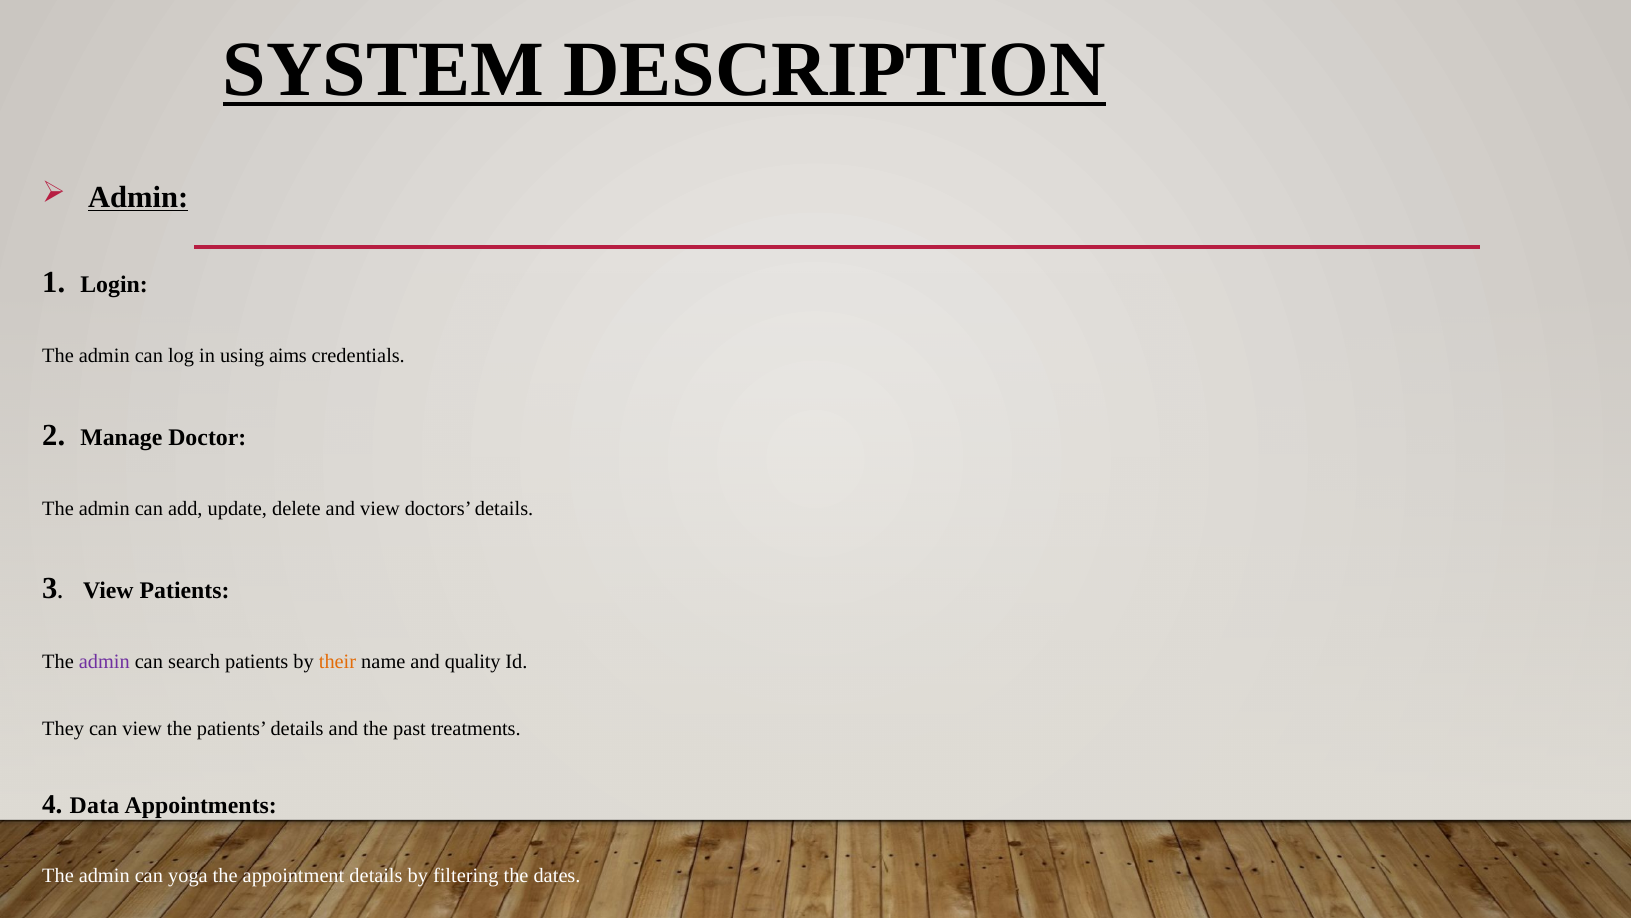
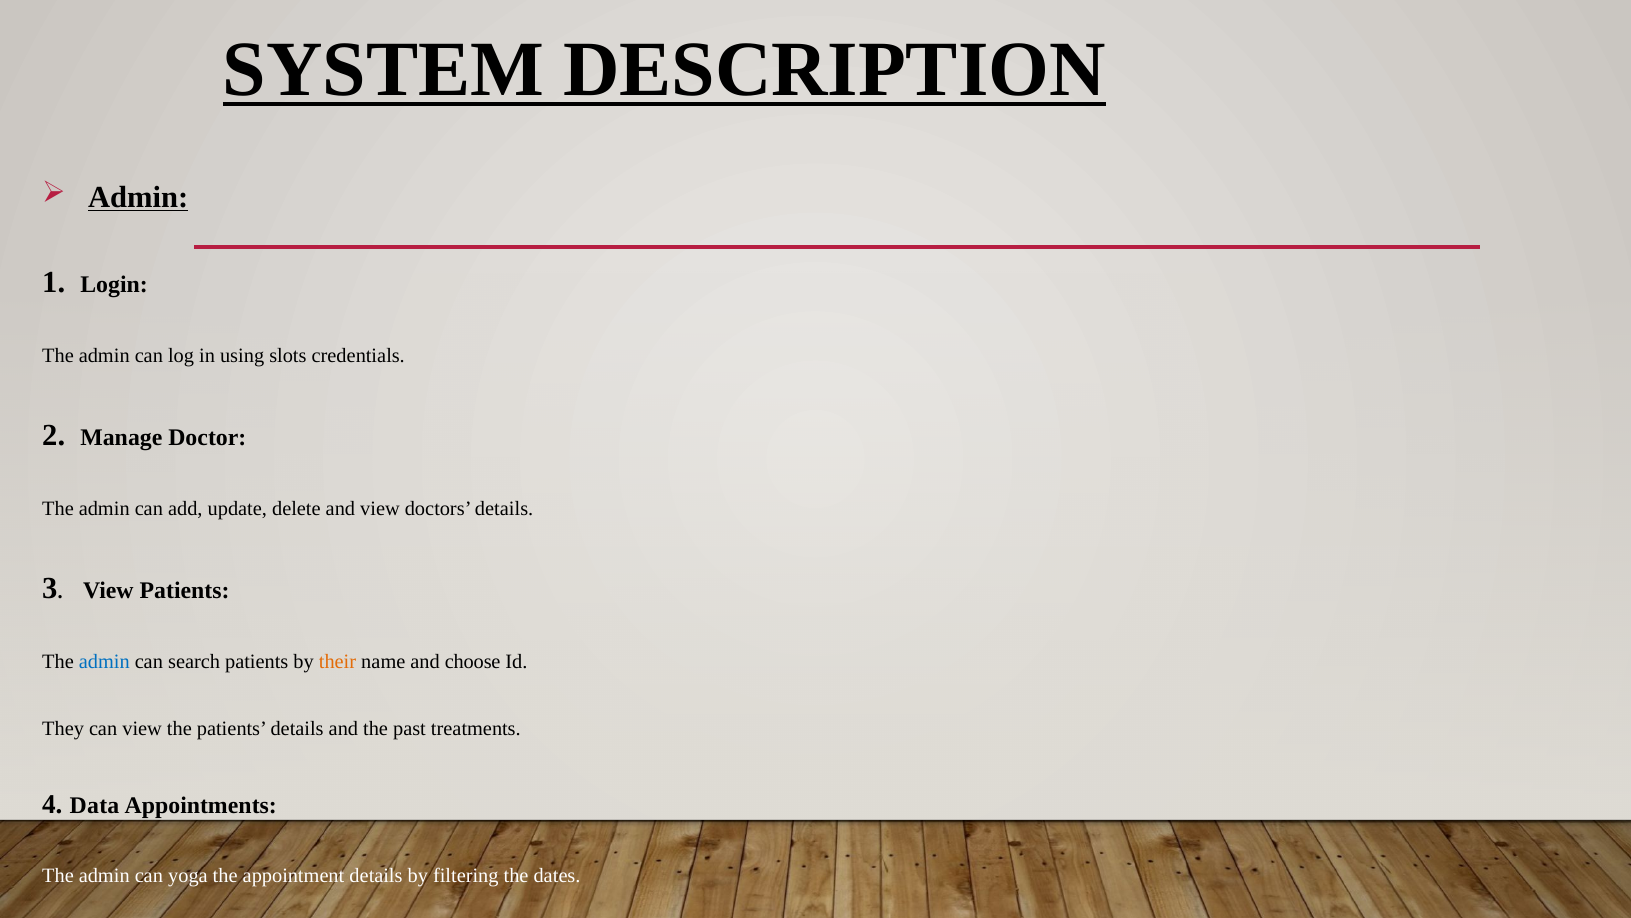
aims: aims -> slots (288, 355)
admin colour: purple -> blue (104, 661)
quality: quality -> choose (473, 661)
